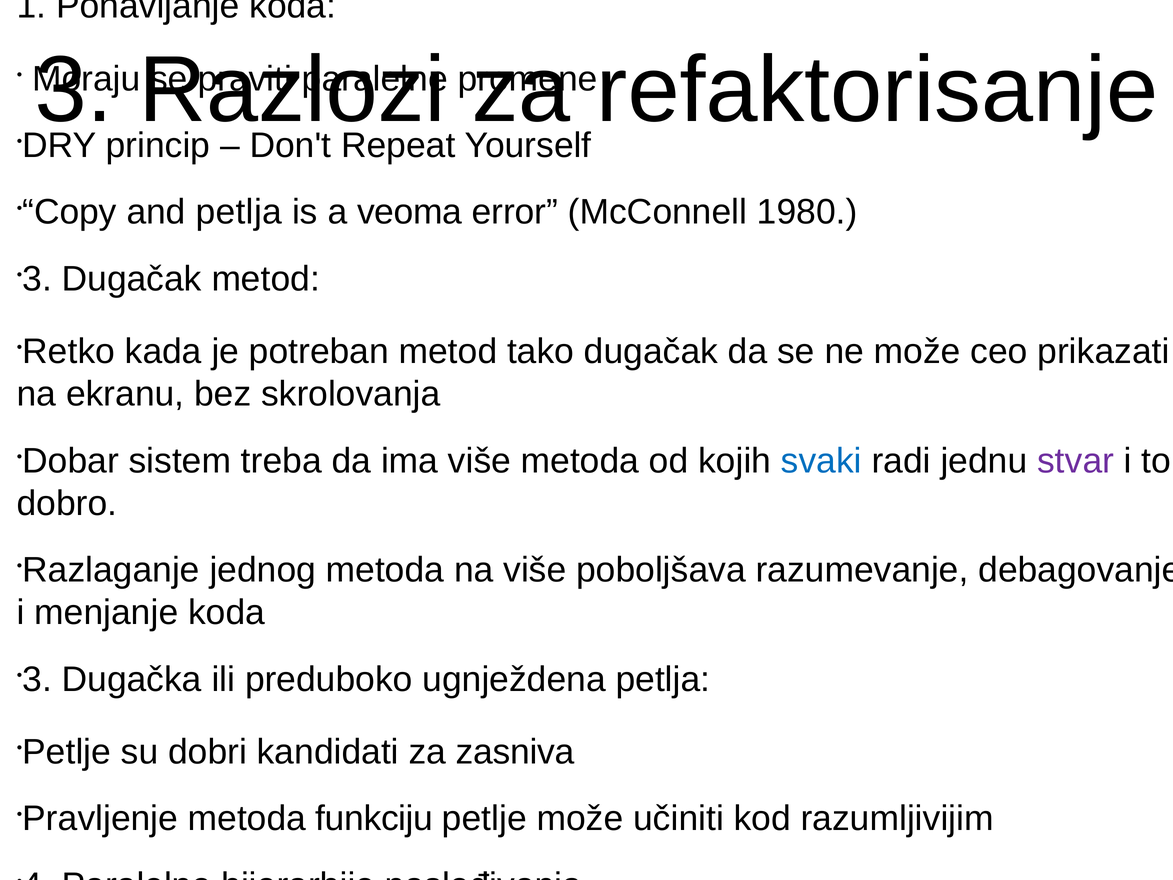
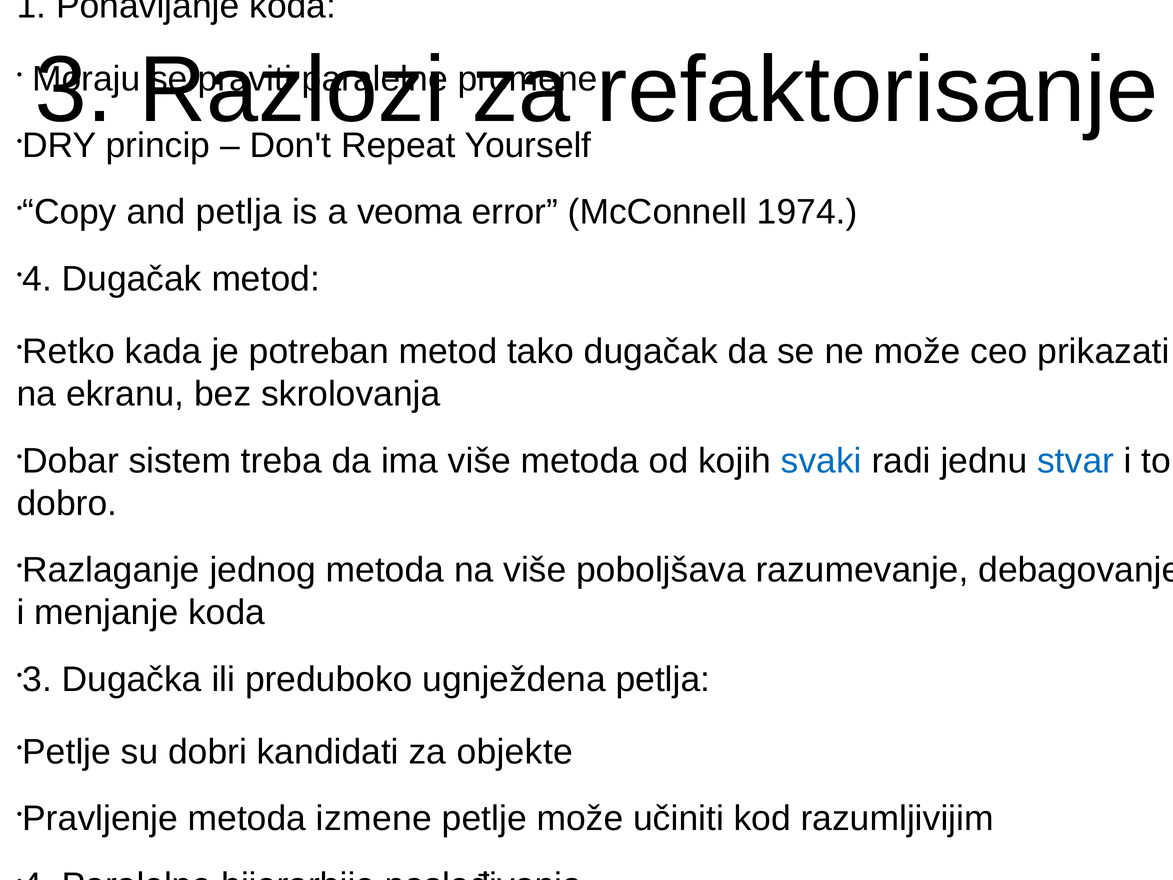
1980: 1980 -> 1974 (807, 212)
3: 3 -> 4 (37, 279)
stvar colour: purple -> blue (1076, 461)
zasniva: zasniva -> objekte (515, 752)
funkciju: funkciju -> izmene (374, 818)
